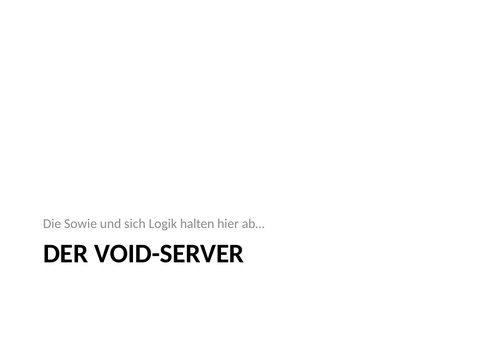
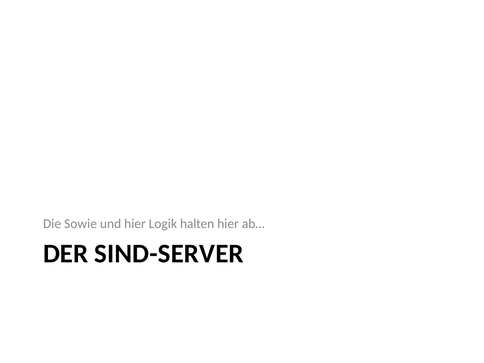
und sich: sich -> hier (135, 224)
VOID-SERVER: VOID-SERVER -> SIND-SERVER (169, 254)
